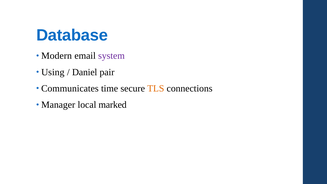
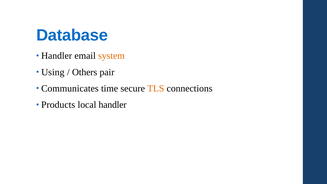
Modern: Modern -> Handler (57, 56)
system colour: purple -> orange (111, 56)
Daniel: Daniel -> Others (85, 72)
Manager: Manager -> Products (58, 105)
local marked: marked -> handler (113, 105)
